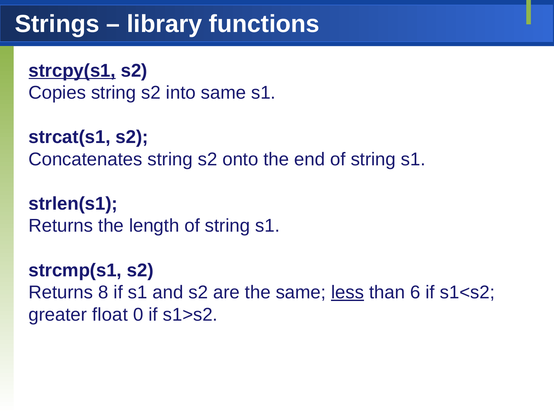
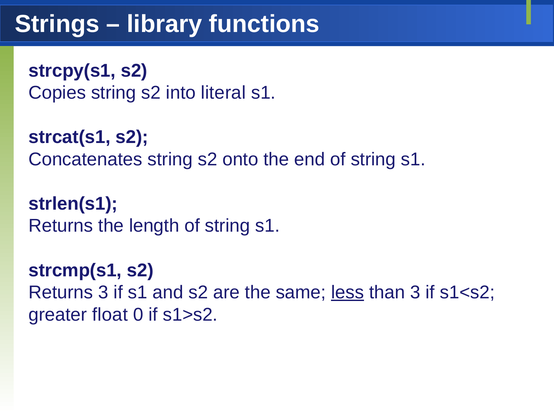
strcpy(s1 underline: present -> none (72, 70)
into same: same -> literal (223, 93)
Returns 8: 8 -> 3 (103, 292)
than 6: 6 -> 3 (415, 292)
